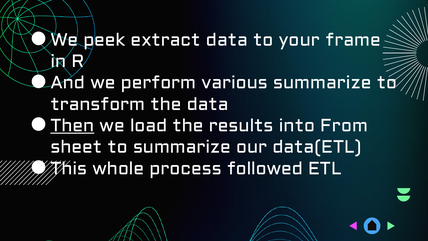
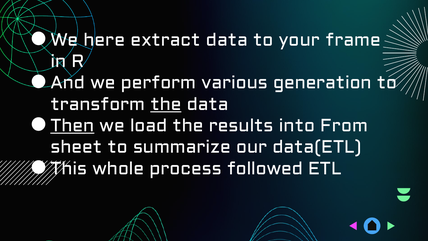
peek: peek -> here (104, 40)
various summarize: summarize -> generation (322, 83)
the underline: none -> present (166, 104)
